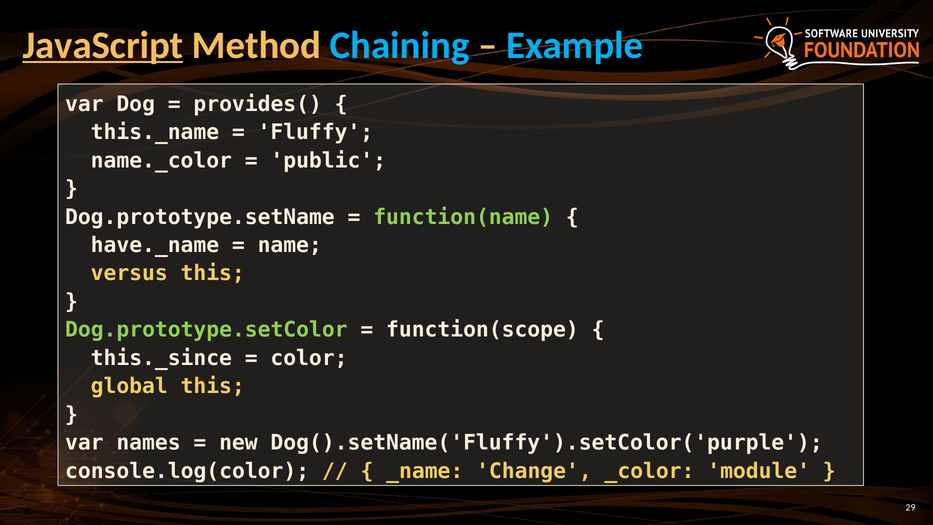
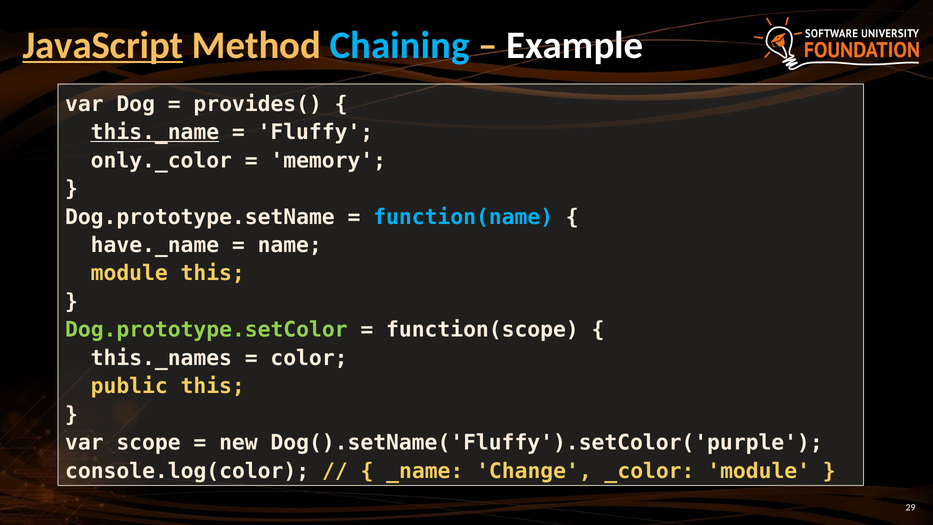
Example colour: light blue -> white (575, 45)
this._name underline: none -> present (155, 132)
name._color: name._color -> only._color (161, 161)
public: public -> memory (328, 161)
function(name colour: light green -> light blue (463, 217)
versus: versus -> module (129, 273)
this._since: this._since -> this._names (161, 358)
global: global -> public (129, 386)
names: names -> scope (149, 443)
